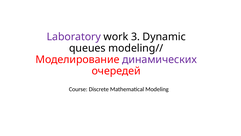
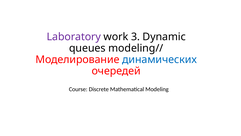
динамических colour: purple -> blue (159, 59)
